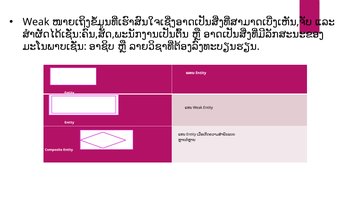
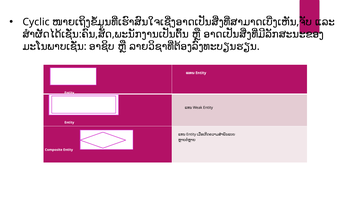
Weak: Weak -> Cyclic (36, 22)
